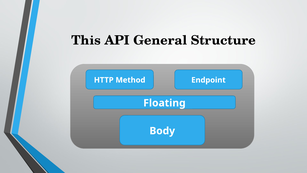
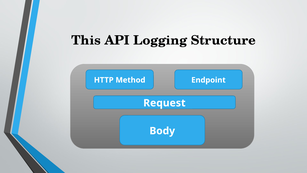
General: General -> Logging (160, 40)
Floating: Floating -> Request (164, 103)
